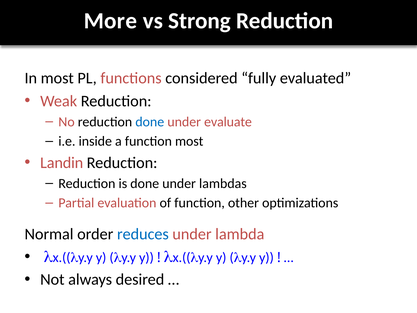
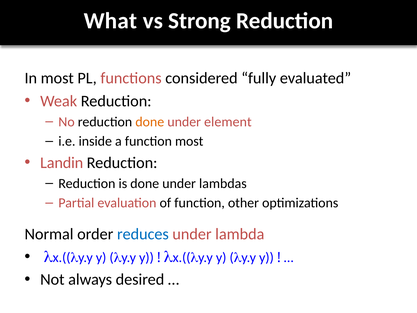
More: More -> What (110, 21)
done colour: blue -> orange (150, 122)
evaluate: evaluate -> element (228, 122)
